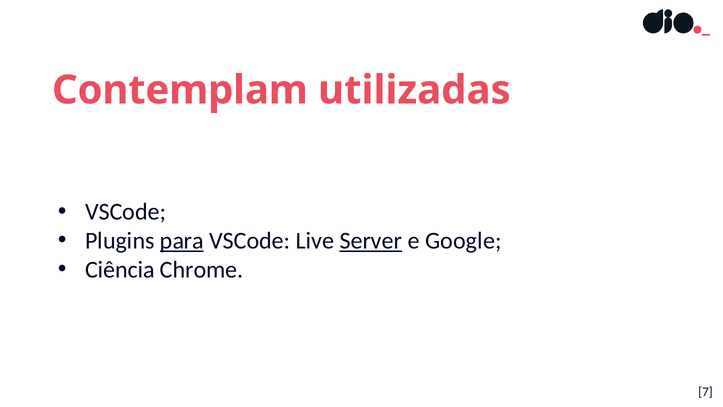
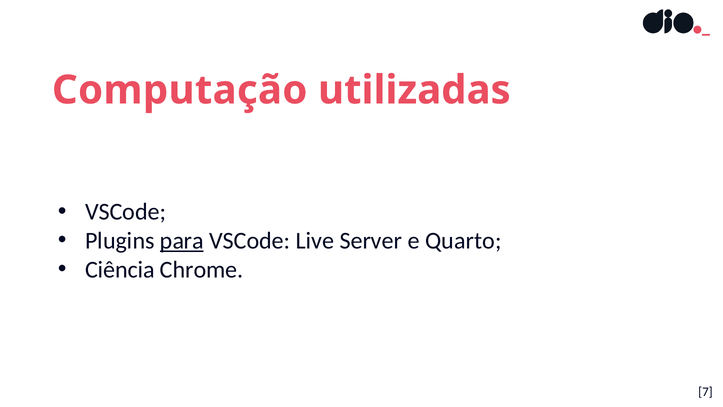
Contemplam: Contemplam -> Computação (180, 90)
Server underline: present -> none (371, 241)
Google: Google -> Quarto (463, 241)
